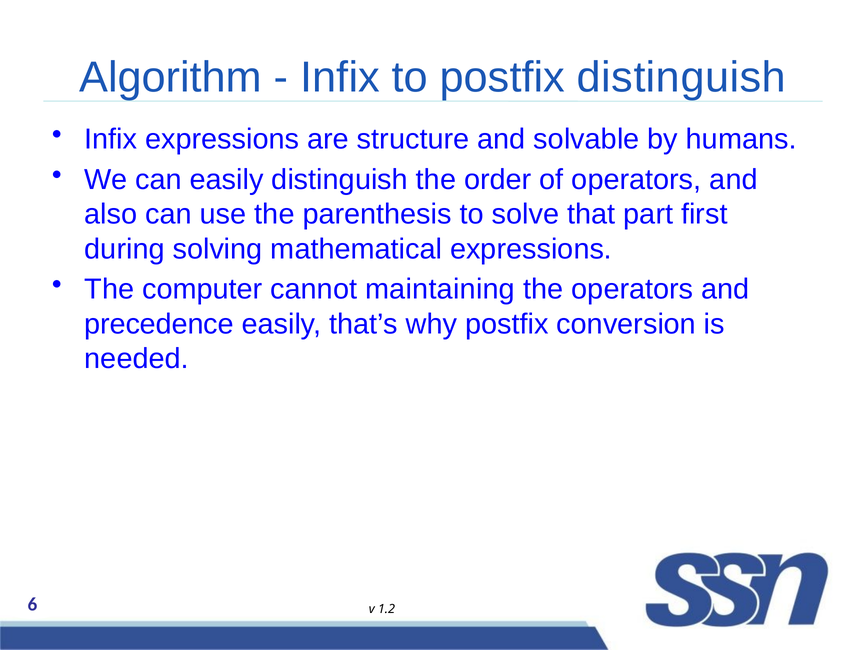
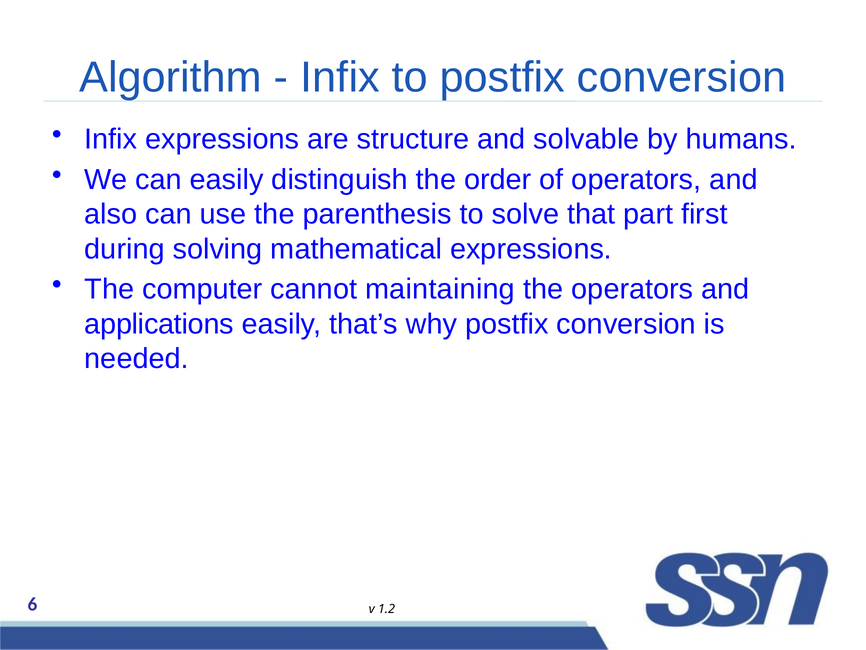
to postfix distinguish: distinguish -> conversion (682, 77)
precedence: precedence -> applications (159, 324)
